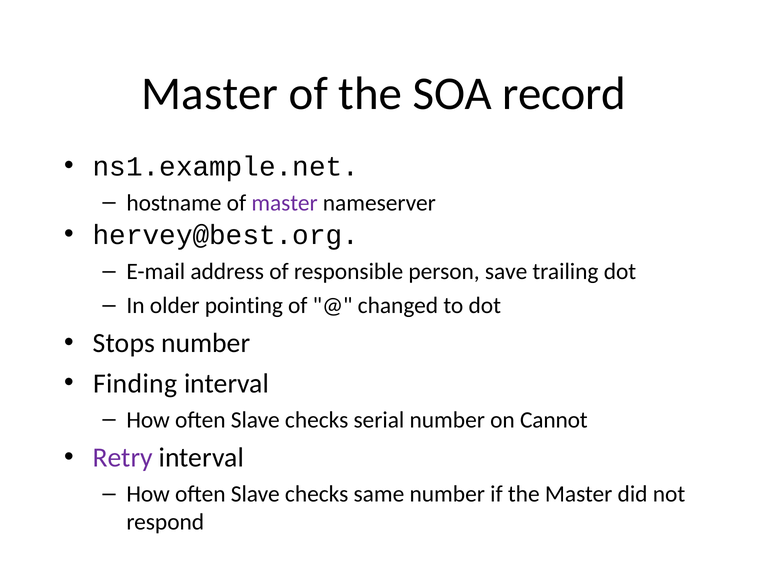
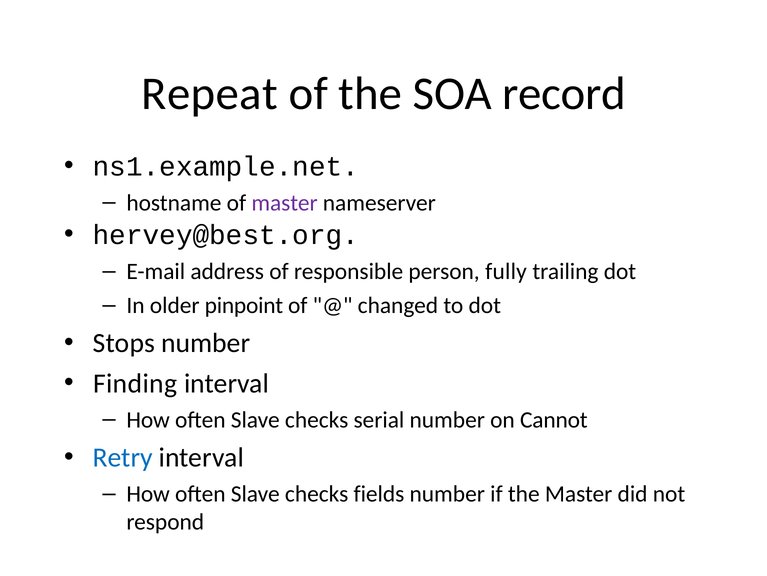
Master: Master -> Repeat (210, 94)
save: save -> fully (506, 271)
pointing: pointing -> pinpoint (244, 305)
Retry colour: purple -> blue (123, 457)
same: same -> fields (379, 493)
